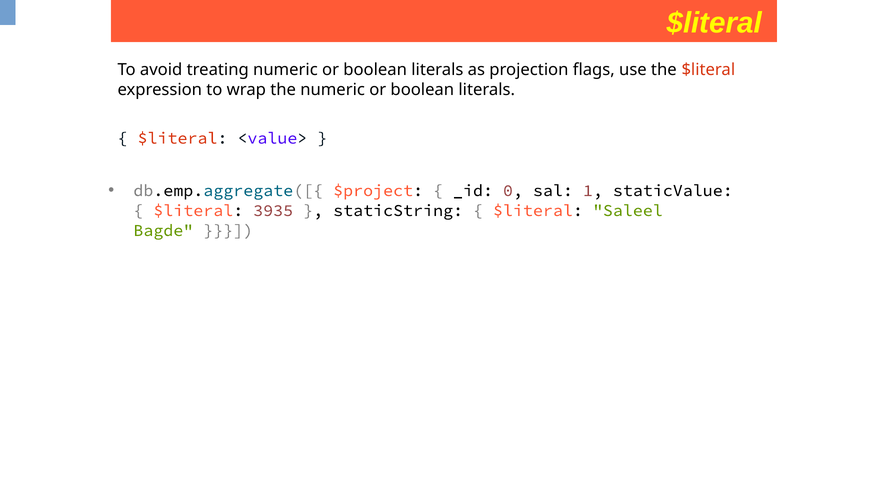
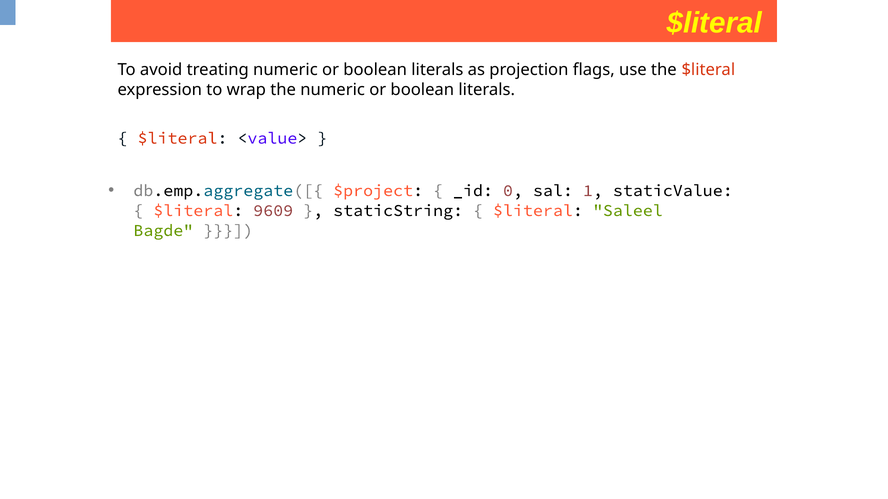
3935: 3935 -> 9609 (273, 211)
